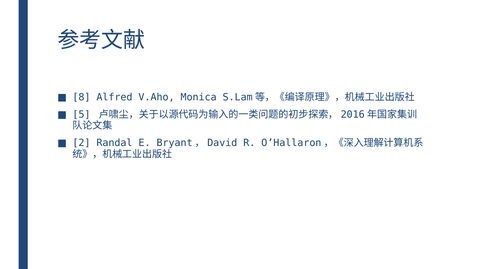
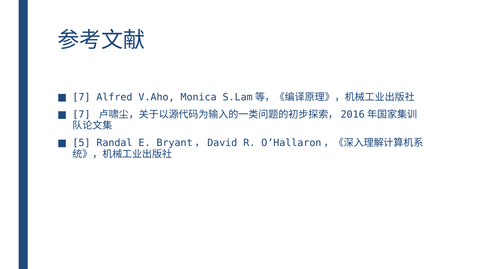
8: 8 -> 7 (81, 97)
5: 5 -> 7 (81, 114)
2: 2 -> 5 (81, 143)
